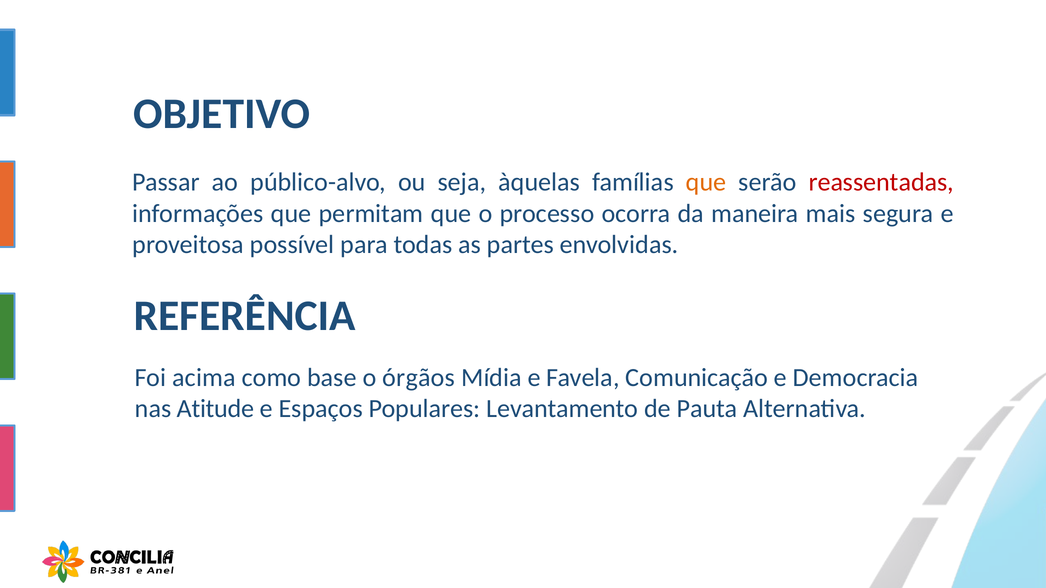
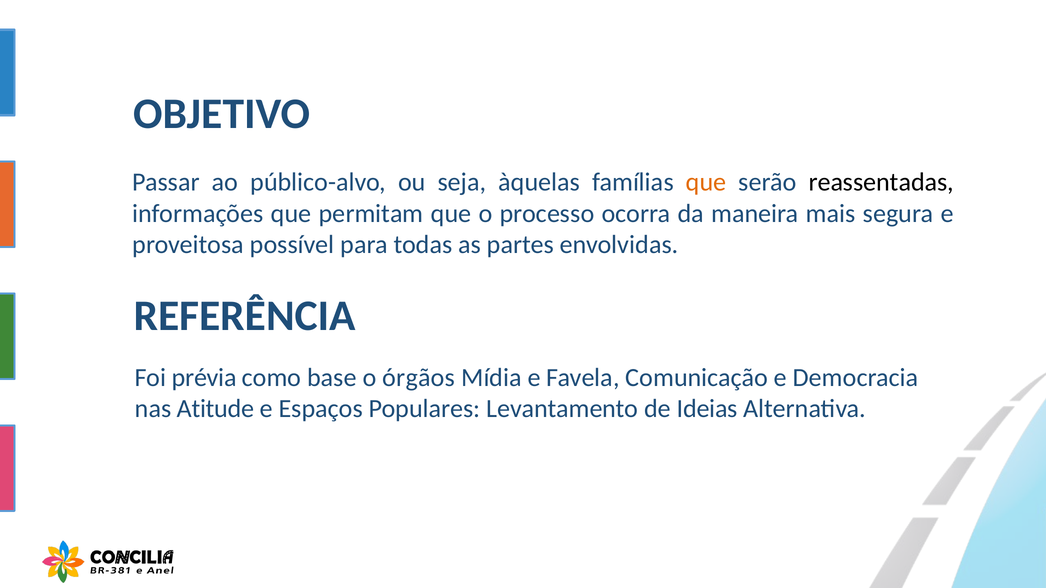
reassentadas colour: red -> black (881, 182)
acima: acima -> prévia (204, 378)
Pauta: Pauta -> Ideias (707, 409)
